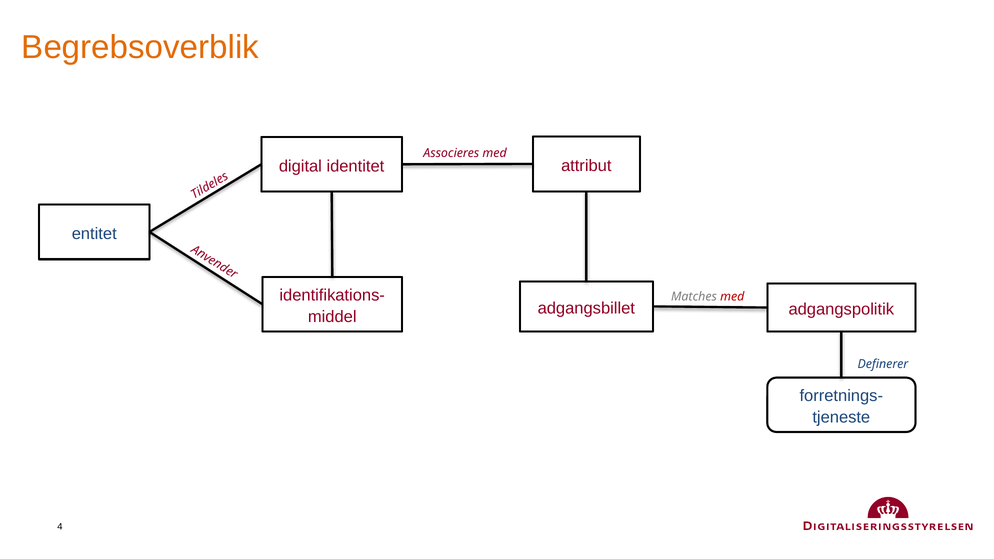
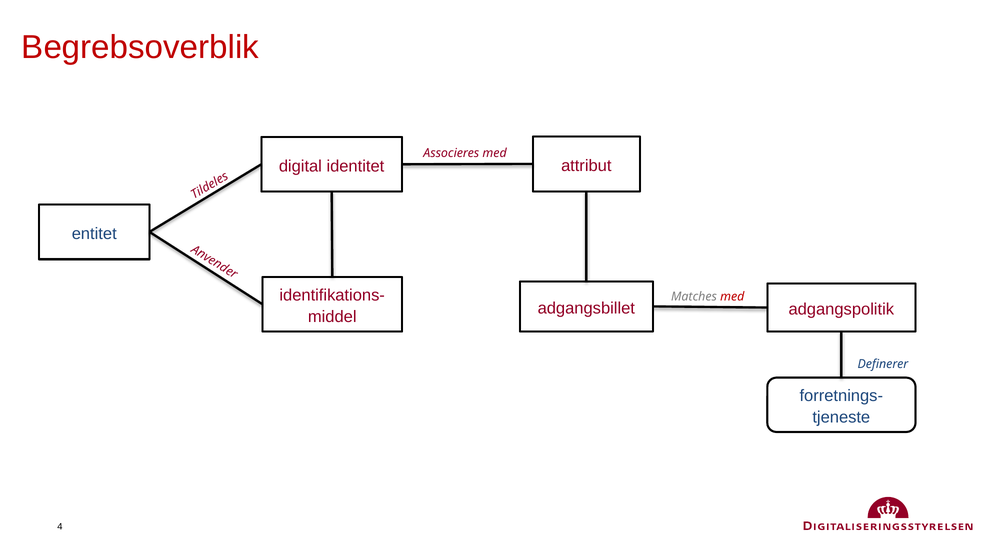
Begrebsoverblik colour: orange -> red (140, 47)
